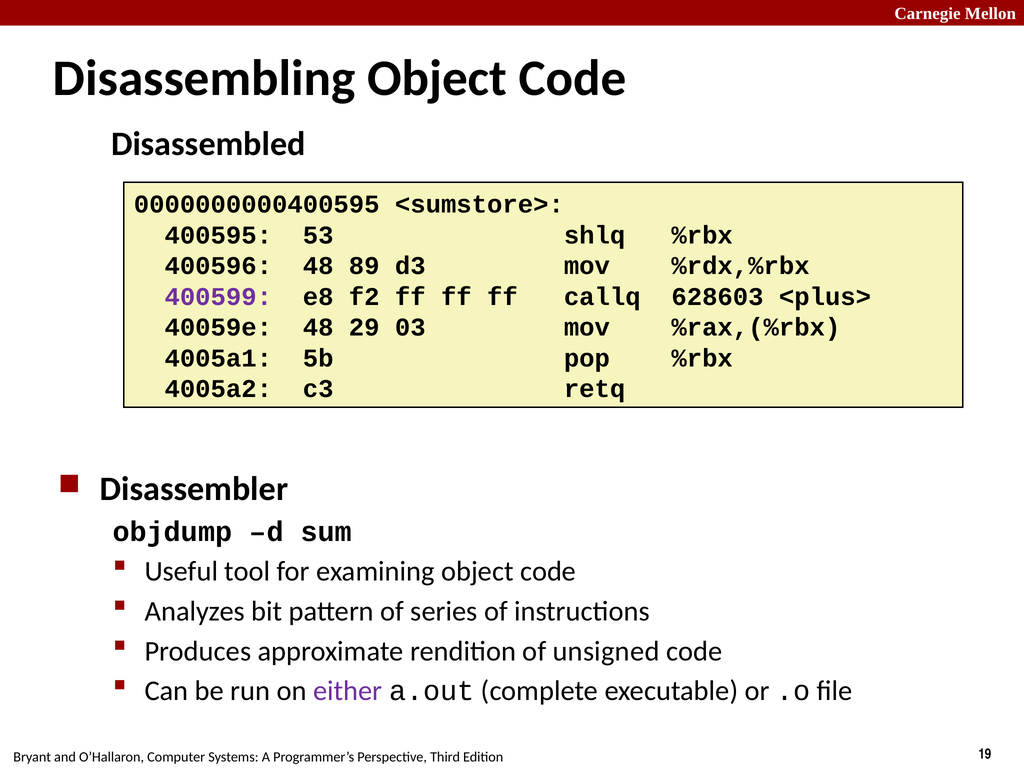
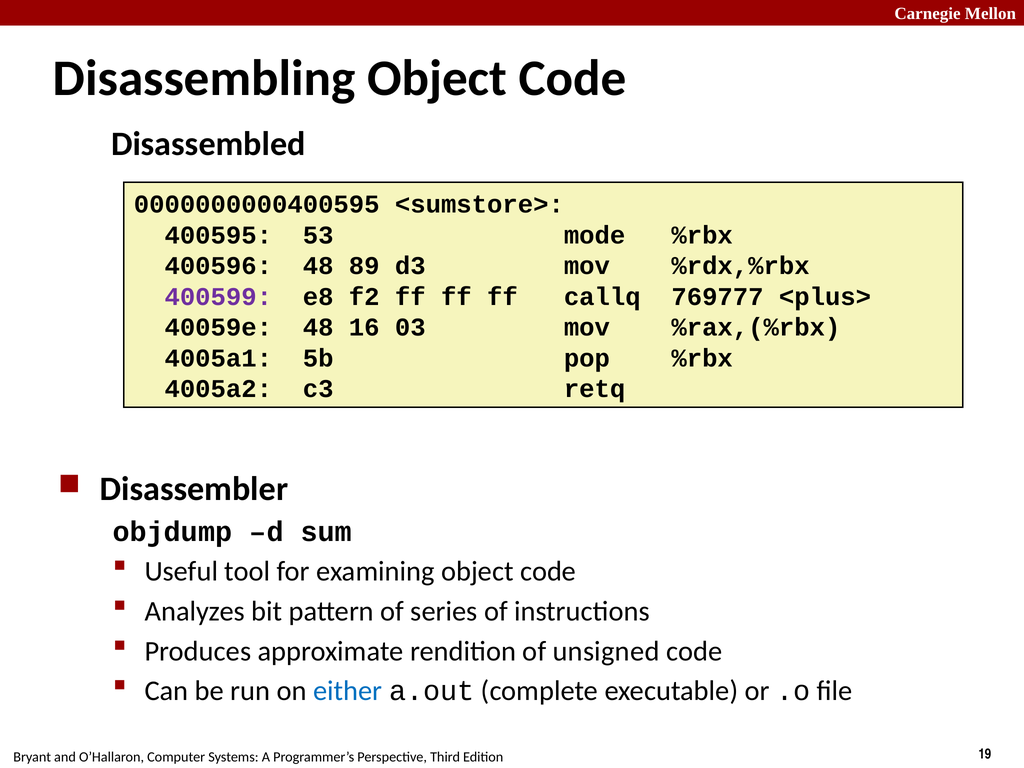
shlq: shlq -> mode (595, 235)
628603: 628603 -> 769777 (717, 297)
29: 29 -> 16 (364, 327)
either colour: purple -> blue (348, 691)
